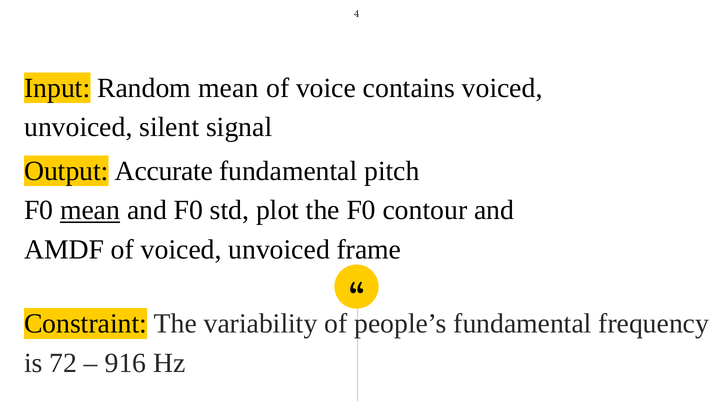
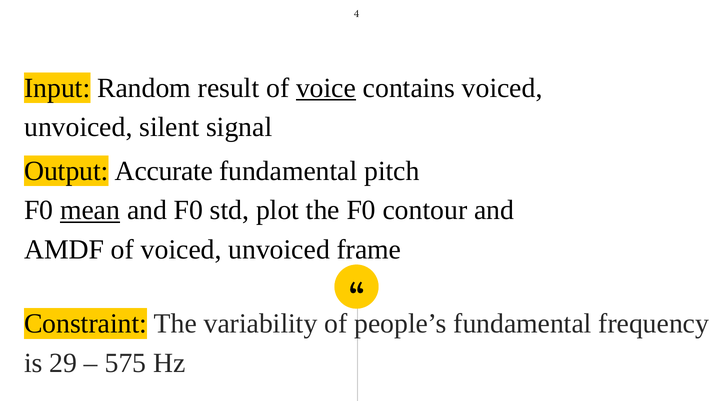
Random mean: mean -> result (229, 88)
voice underline: none -> present (326, 88)
72: 72 -> 29 (63, 363)
916: 916 -> 575 (125, 363)
